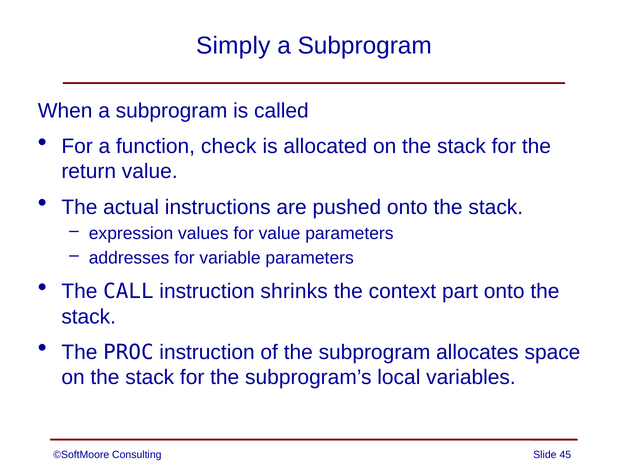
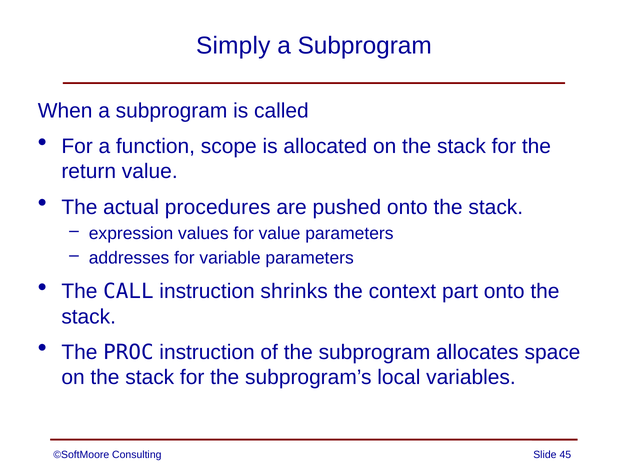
check: check -> scope (229, 146)
instructions: instructions -> procedures (218, 207)
